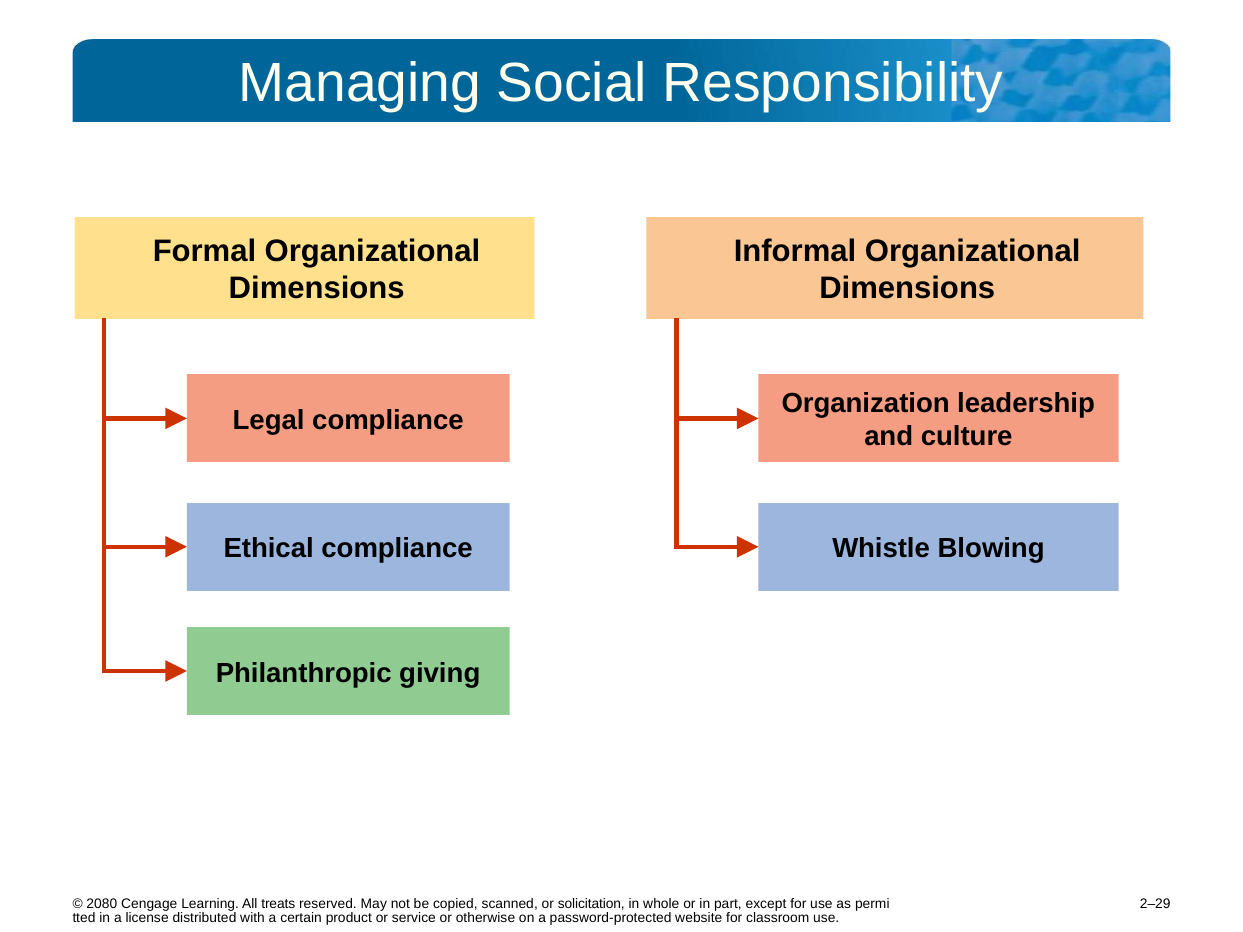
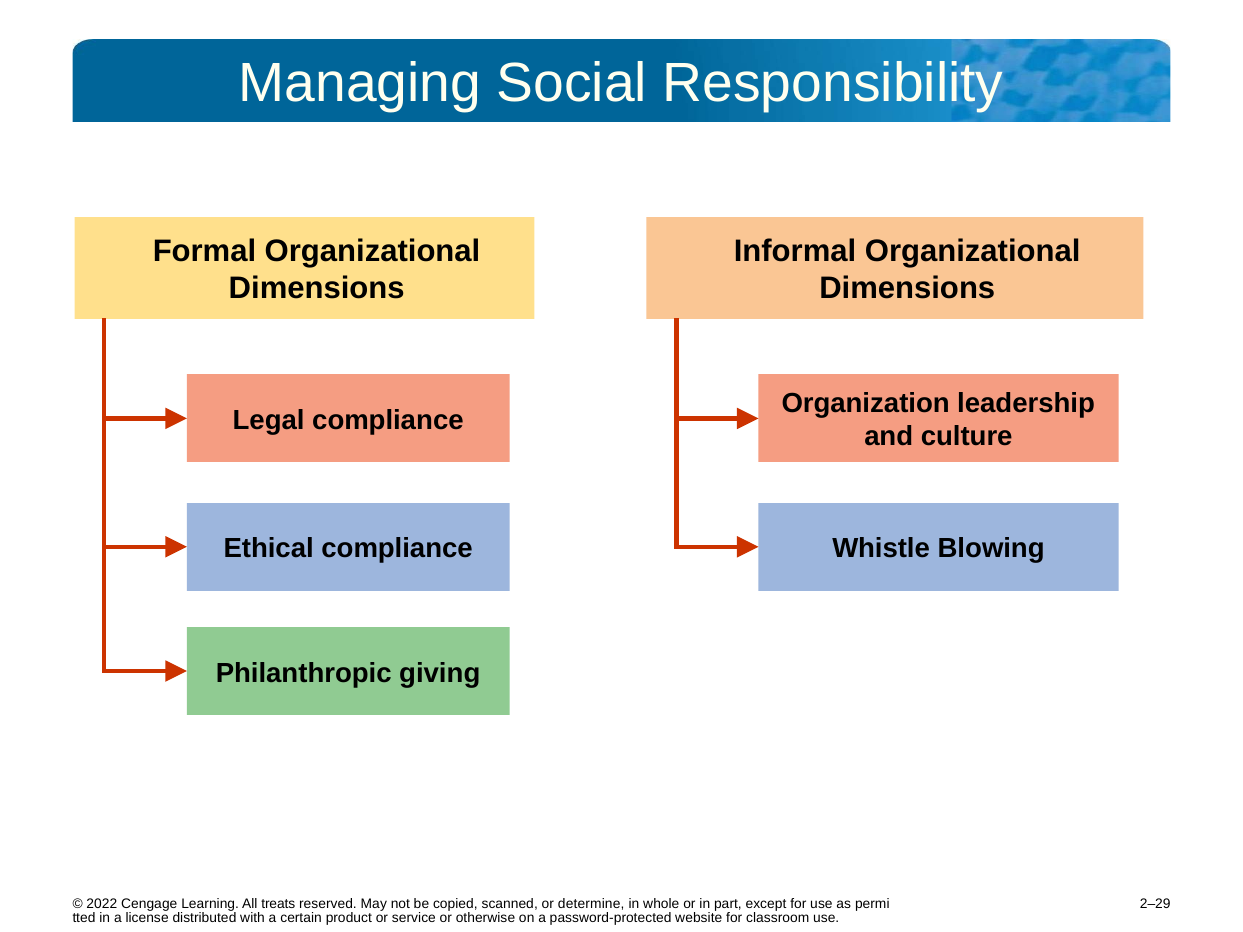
2080: 2080 -> 2022 (102, 904)
solicitation: solicitation -> determine (591, 904)
